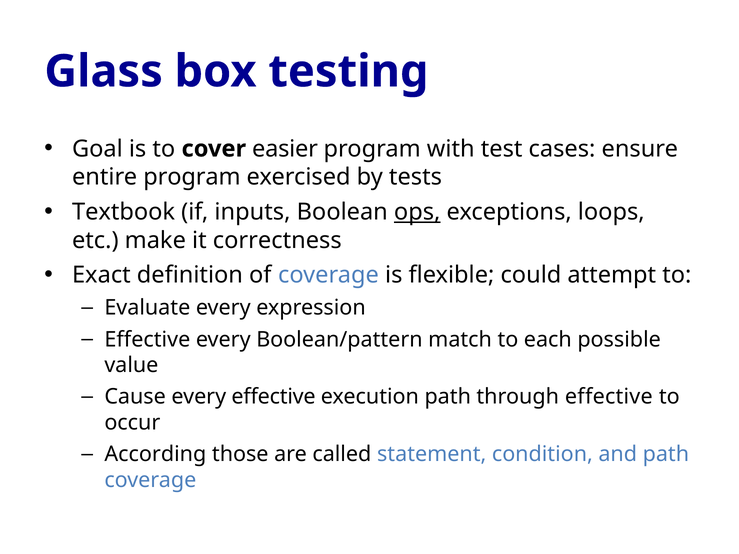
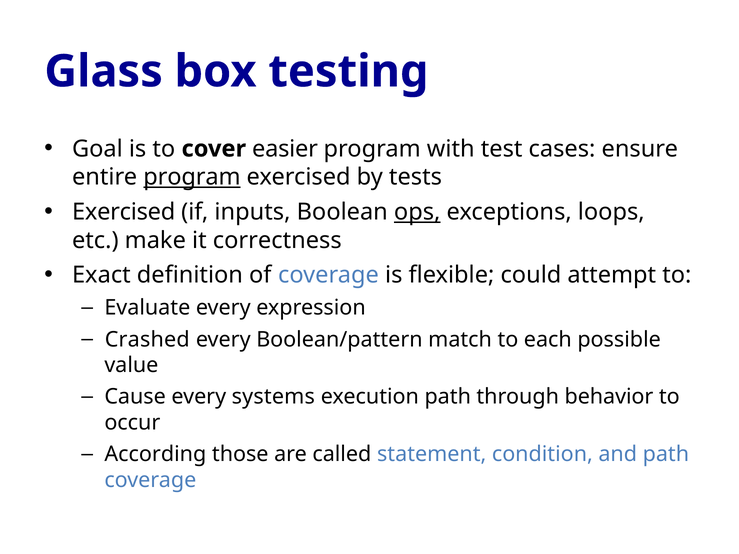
program underline: none -> present (192, 177)
Textbook: Textbook -> Exercised (124, 212)
Effective: Effective -> Crashed (147, 340)
every effective: effective -> systems (273, 397)
through effective: effective -> behavior (609, 397)
